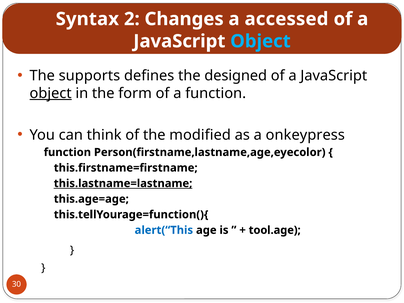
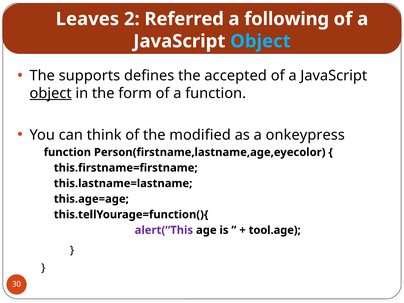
Syntax: Syntax -> Leaves (87, 19)
Changes: Changes -> Referred (184, 19)
accessed: accessed -> following (287, 19)
designed: designed -> accepted (236, 76)
this.lastname=lastname underline: present -> none (123, 183)
alert(“This colour: blue -> purple (164, 230)
